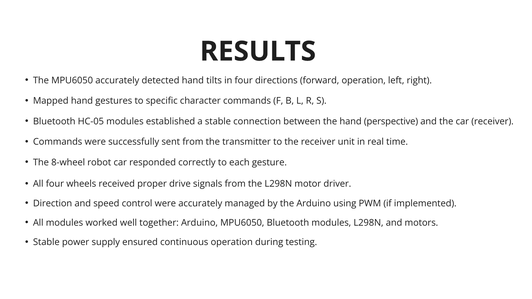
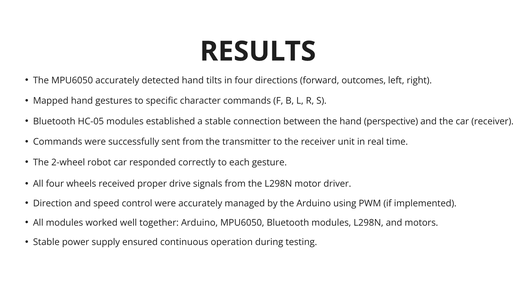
forward operation: operation -> outcomes (364, 80)
8-wheel: 8-wheel -> 2-wheel (68, 162)
